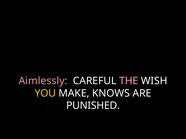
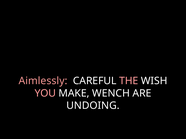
YOU colour: yellow -> pink (45, 94)
KNOWS: KNOWS -> WENCH (111, 94)
PUNISHED: PUNISHED -> UNDOING (93, 106)
